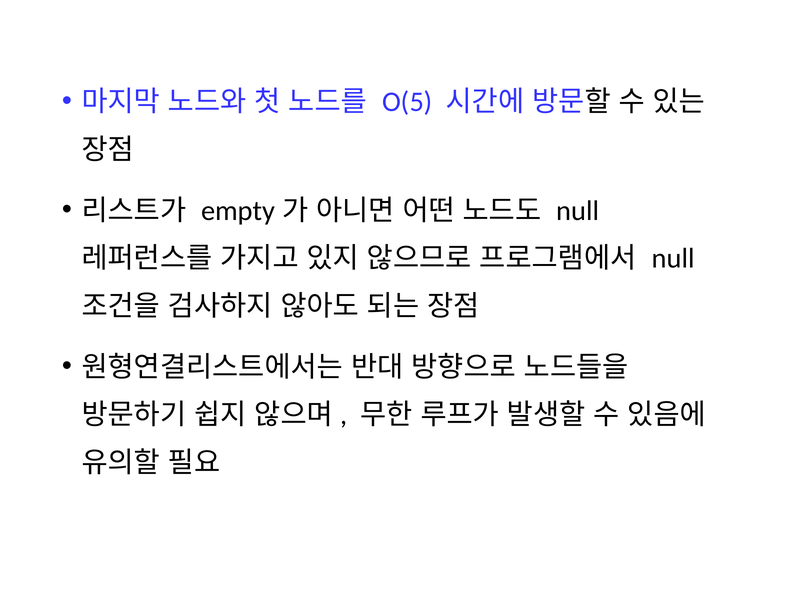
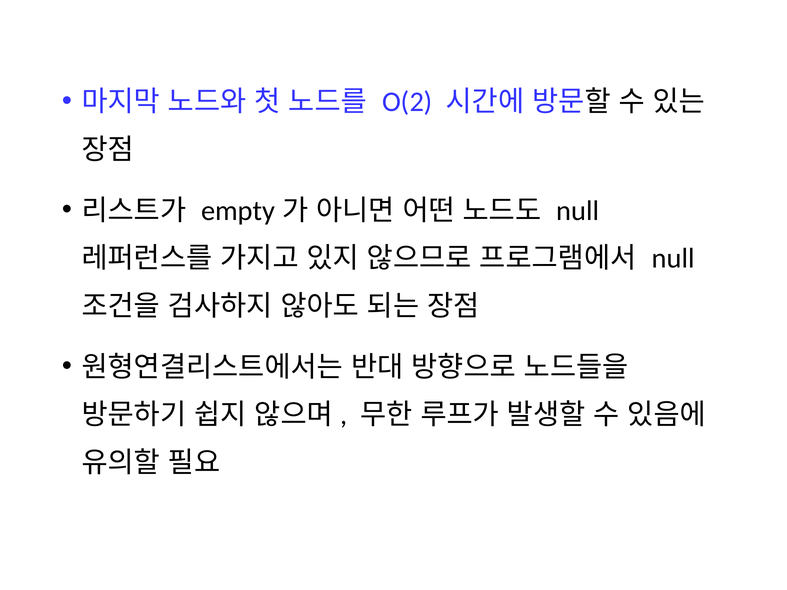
O(5: O(5 -> O(2 (407, 102)
